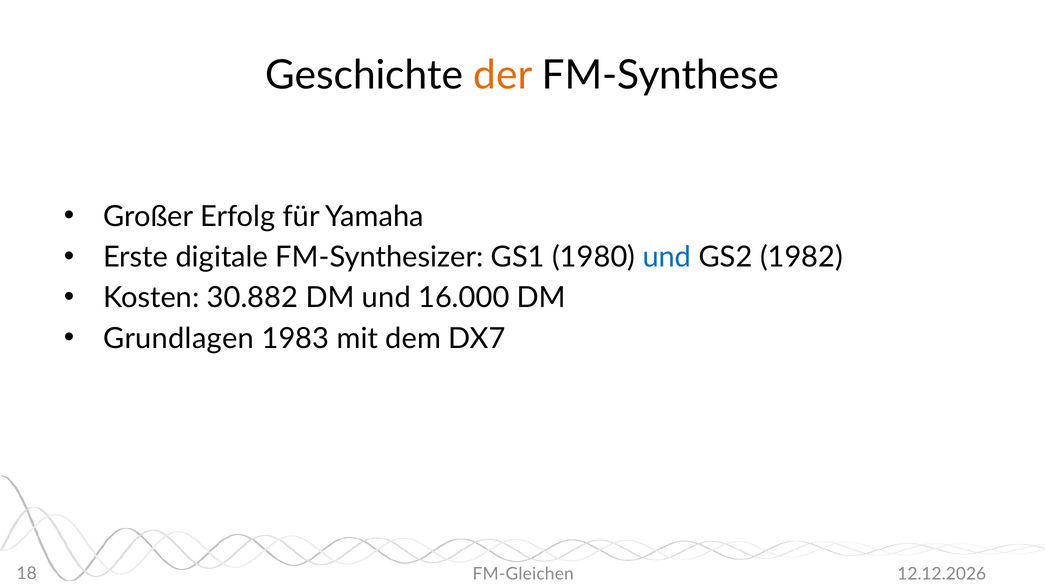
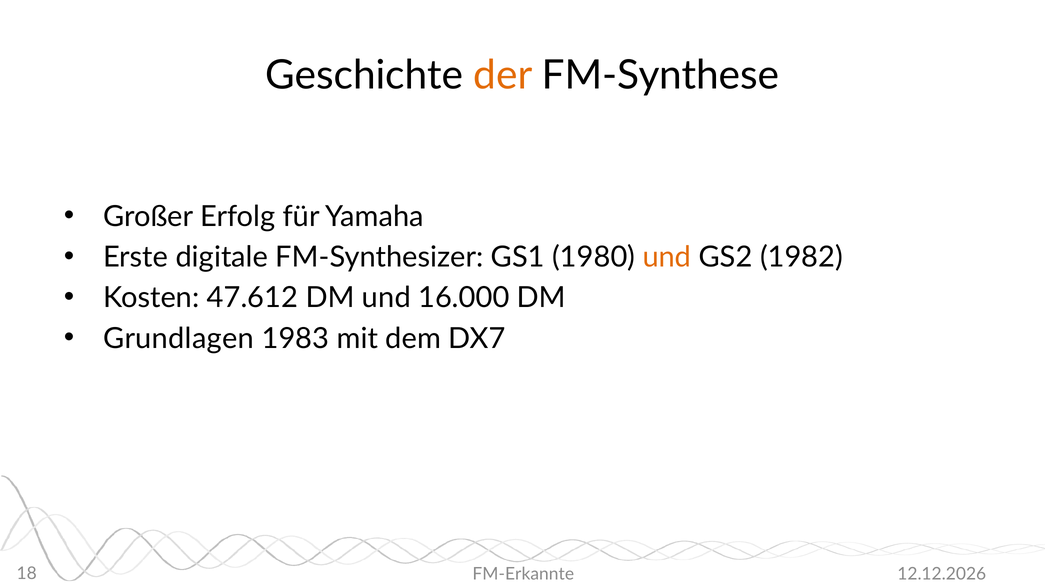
und colour: blue -> orange (667, 257)
30.882: 30.882 -> 47.612 (252, 298)
FM-Gleichen: FM-Gleichen -> FM-Erkannte (523, 574)
